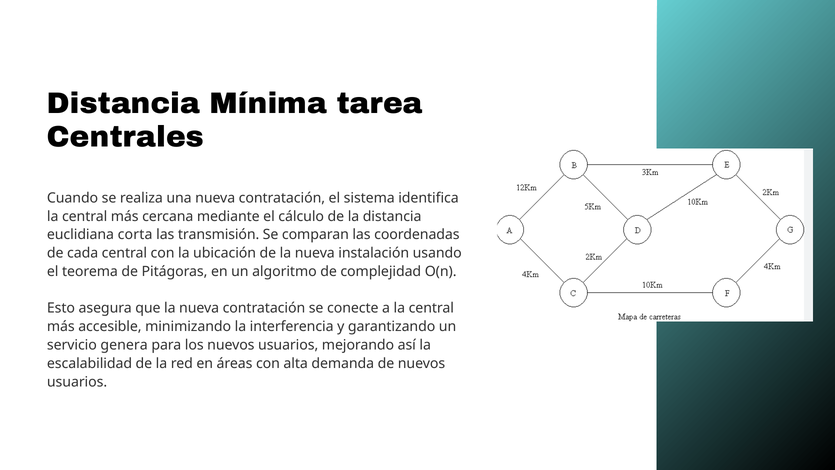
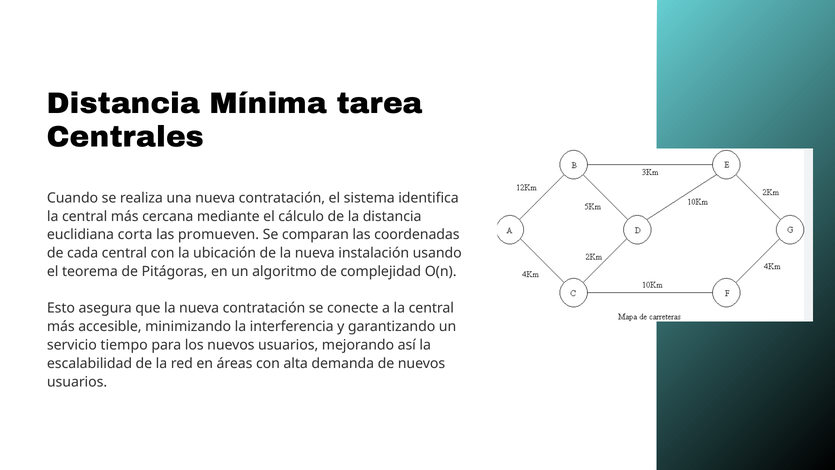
transmisión: transmisión -> promueven (219, 235)
genera: genera -> tiempo (124, 345)
